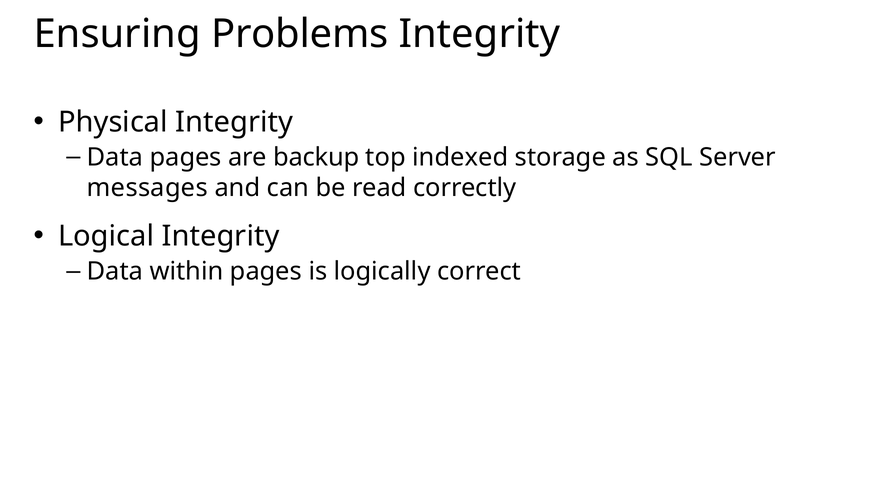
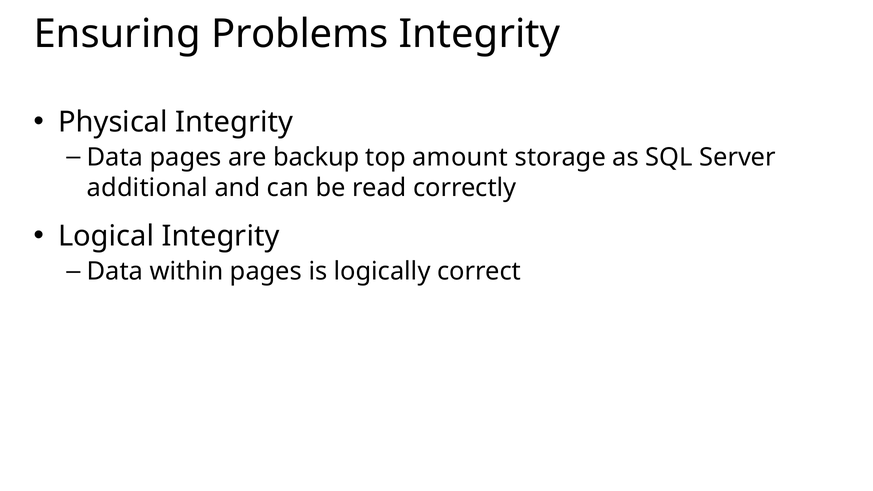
indexed: indexed -> amount (460, 157)
messages: messages -> additional (147, 188)
